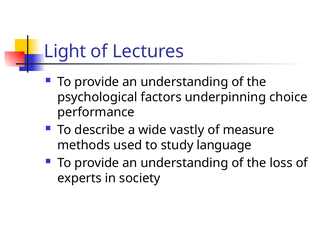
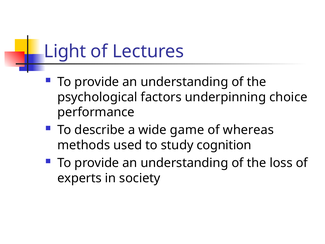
vastly: vastly -> game (187, 130)
measure: measure -> whereas (248, 130)
language: language -> cognition (224, 145)
